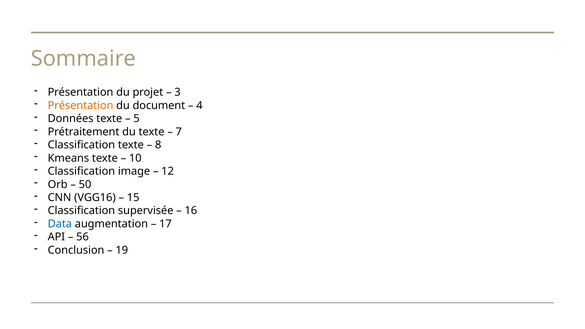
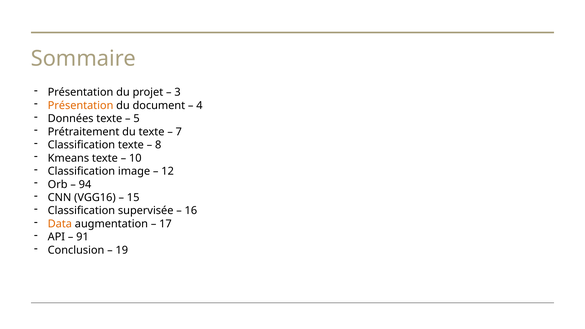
50: 50 -> 94 (85, 184)
Data colour: blue -> orange (60, 224)
56: 56 -> 91 (83, 237)
